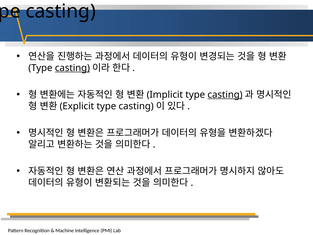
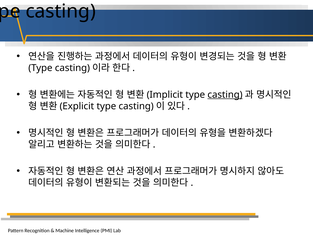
casting underline: present -> none (72, 68)
